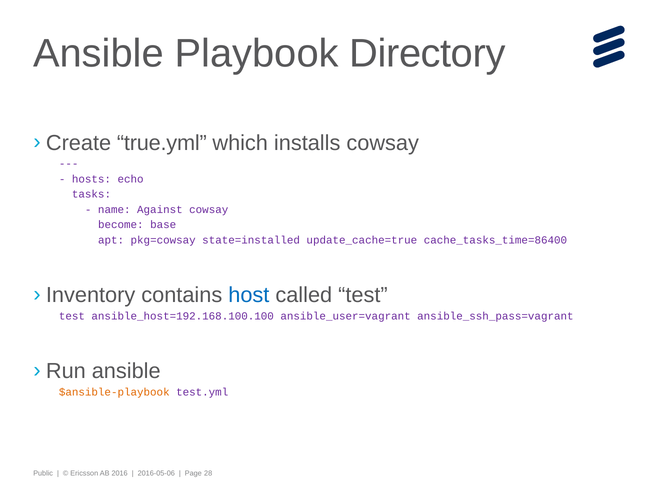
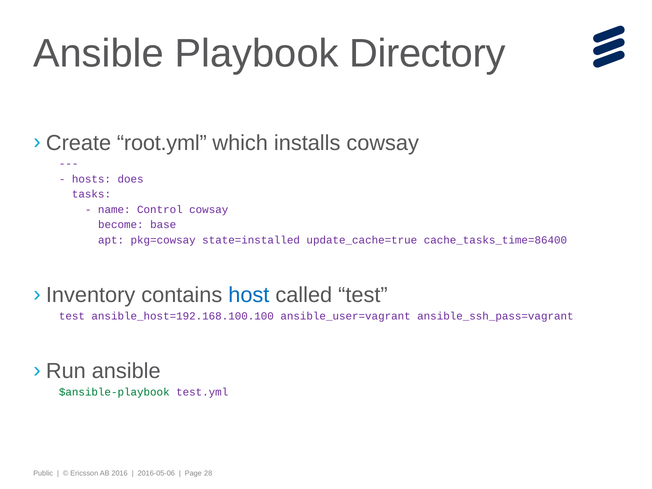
true.yml: true.yml -> root.yml (162, 143)
echo: echo -> does (131, 179)
Against: Against -> Control (160, 210)
$ansible-playbook colour: orange -> green (114, 392)
